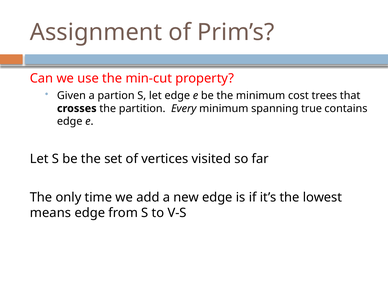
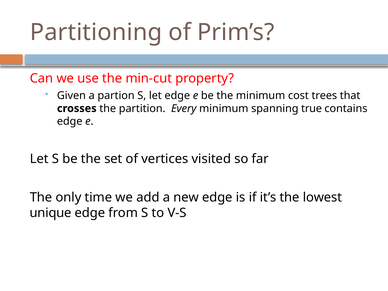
Assignment: Assignment -> Partitioning (96, 32)
means: means -> unique (51, 213)
